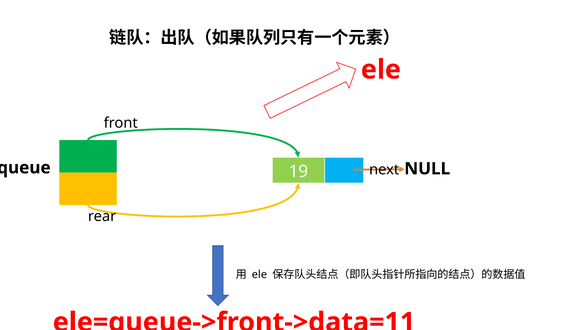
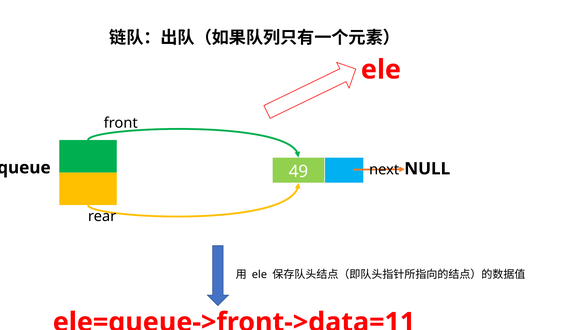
19: 19 -> 49 (299, 171)
